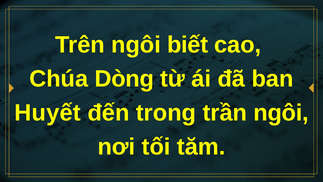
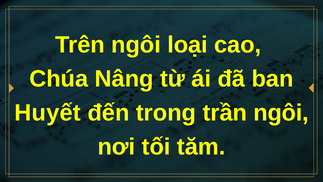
biết: biết -> loại (188, 45)
Dòng: Dòng -> Nâng (124, 79)
